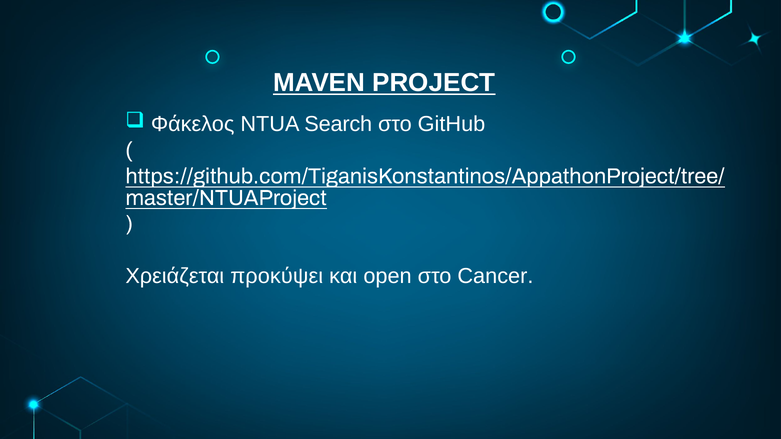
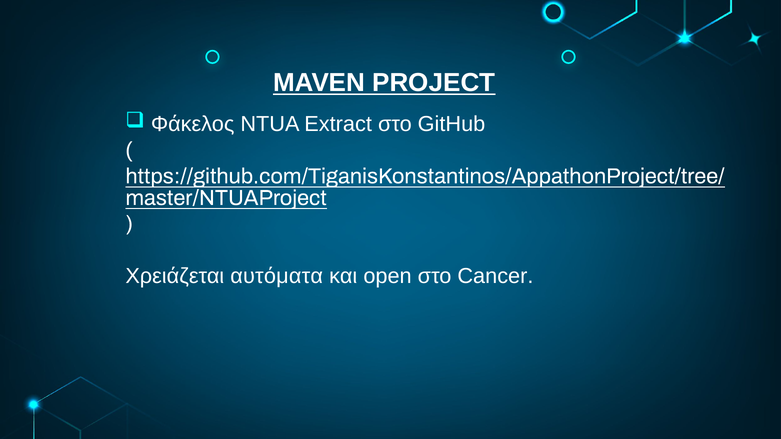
Search: Search -> Extract (338, 124)
προκύψει: προκύψει -> αυτόματα (277, 276)
